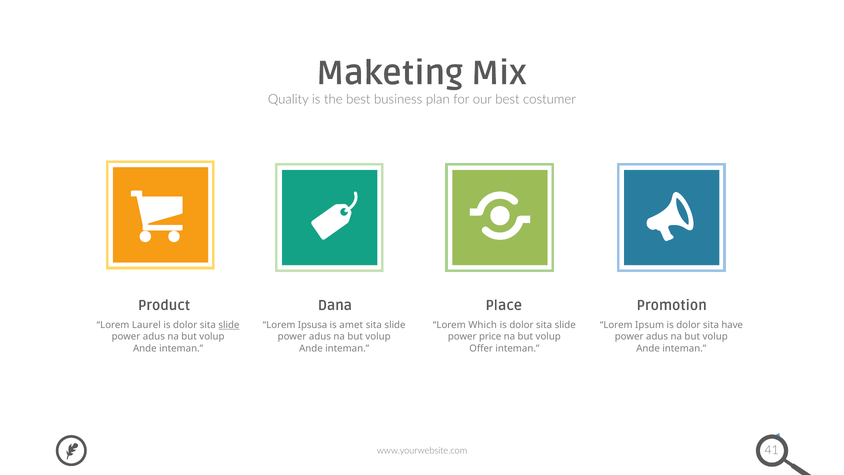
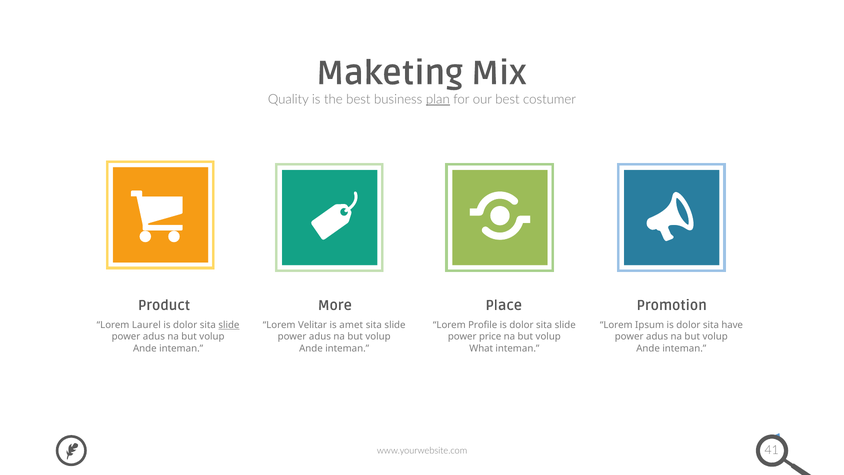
plan underline: none -> present (438, 99)
Dana: Dana -> More (335, 305)
Ipsusa: Ipsusa -> Velitar (313, 325)
Which: Which -> Profile (483, 325)
Offer: Offer -> What (481, 348)
